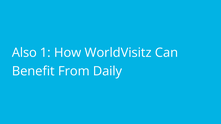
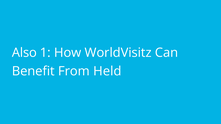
Daily: Daily -> Held (107, 71)
